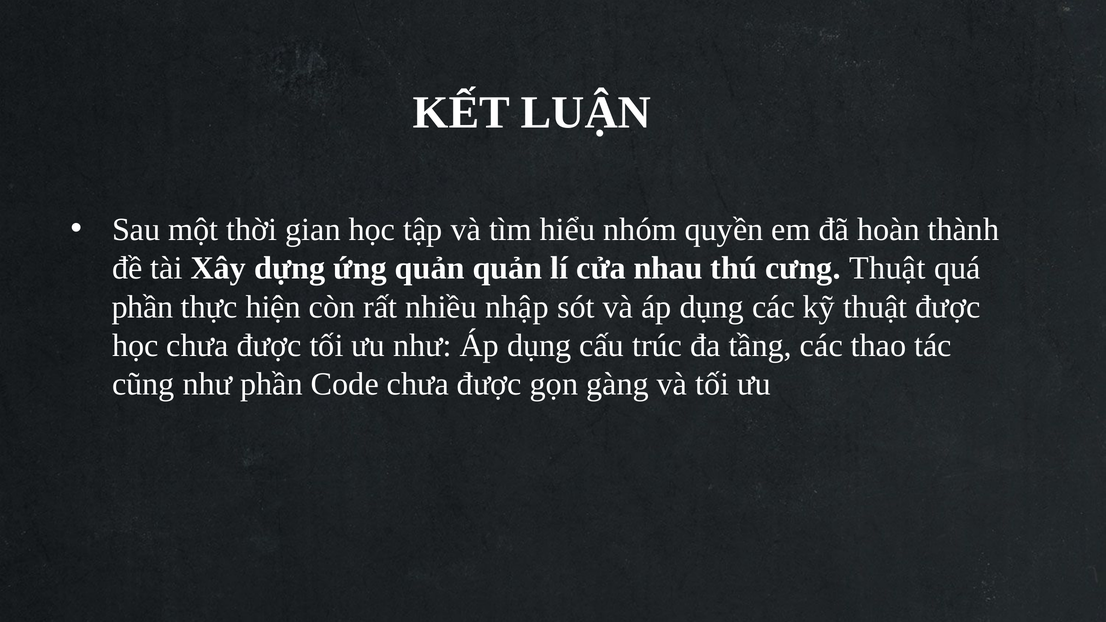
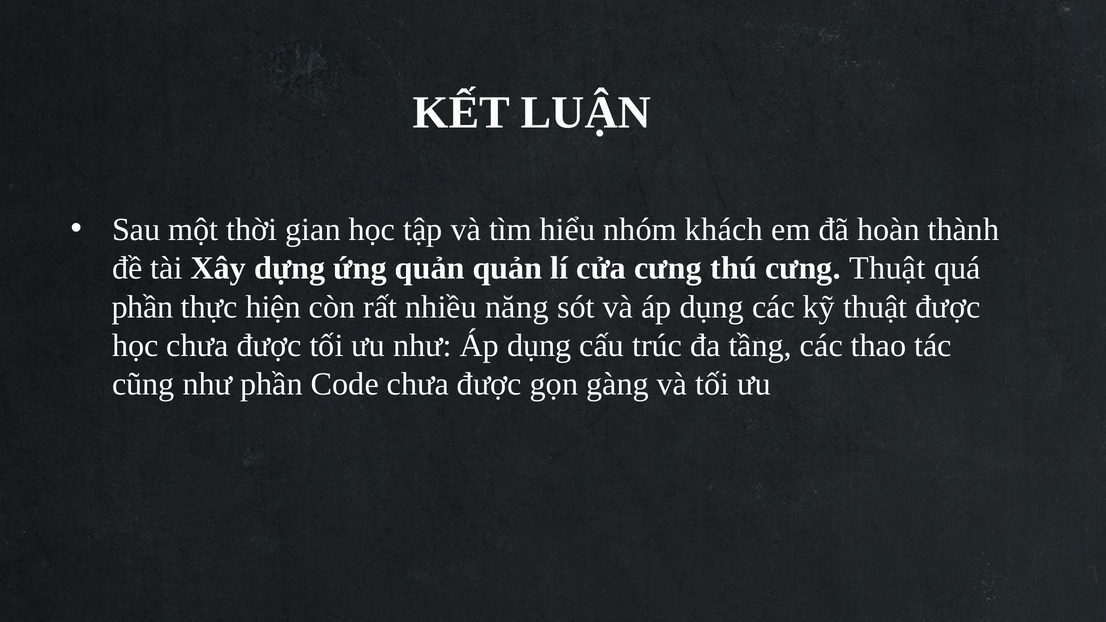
quyền: quyền -> khách (724, 229)
cửa nhau: nhau -> cưng (668, 268)
nhập: nhập -> năng (517, 307)
